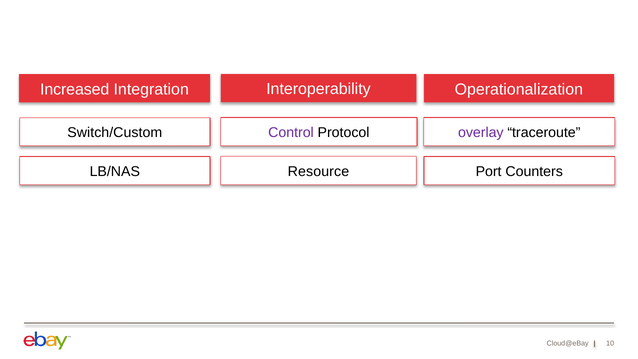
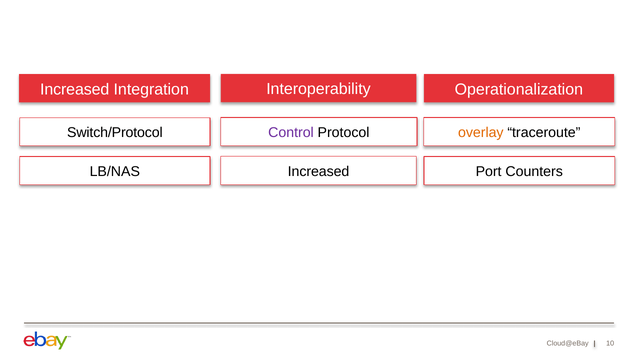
Switch/Custom: Switch/Custom -> Switch/Protocol (115, 133)
overlay colour: purple -> orange (481, 133)
Resource: Resource -> Increased (319, 171)
